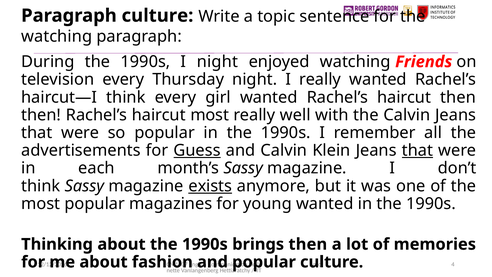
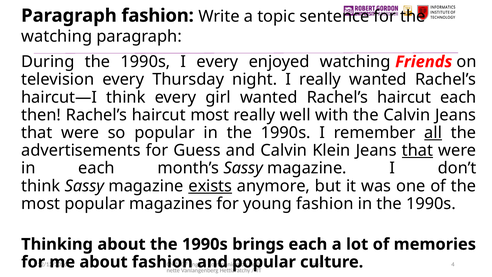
Paragraph culture: culture -> fashion (158, 16)
I night: night -> every (217, 62)
haircut then: then -> each (458, 97)
all underline: none -> present (433, 133)
Guess underline: present -> none (197, 150)
young wanted: wanted -> fashion (325, 204)
brings then: then -> each (308, 244)
